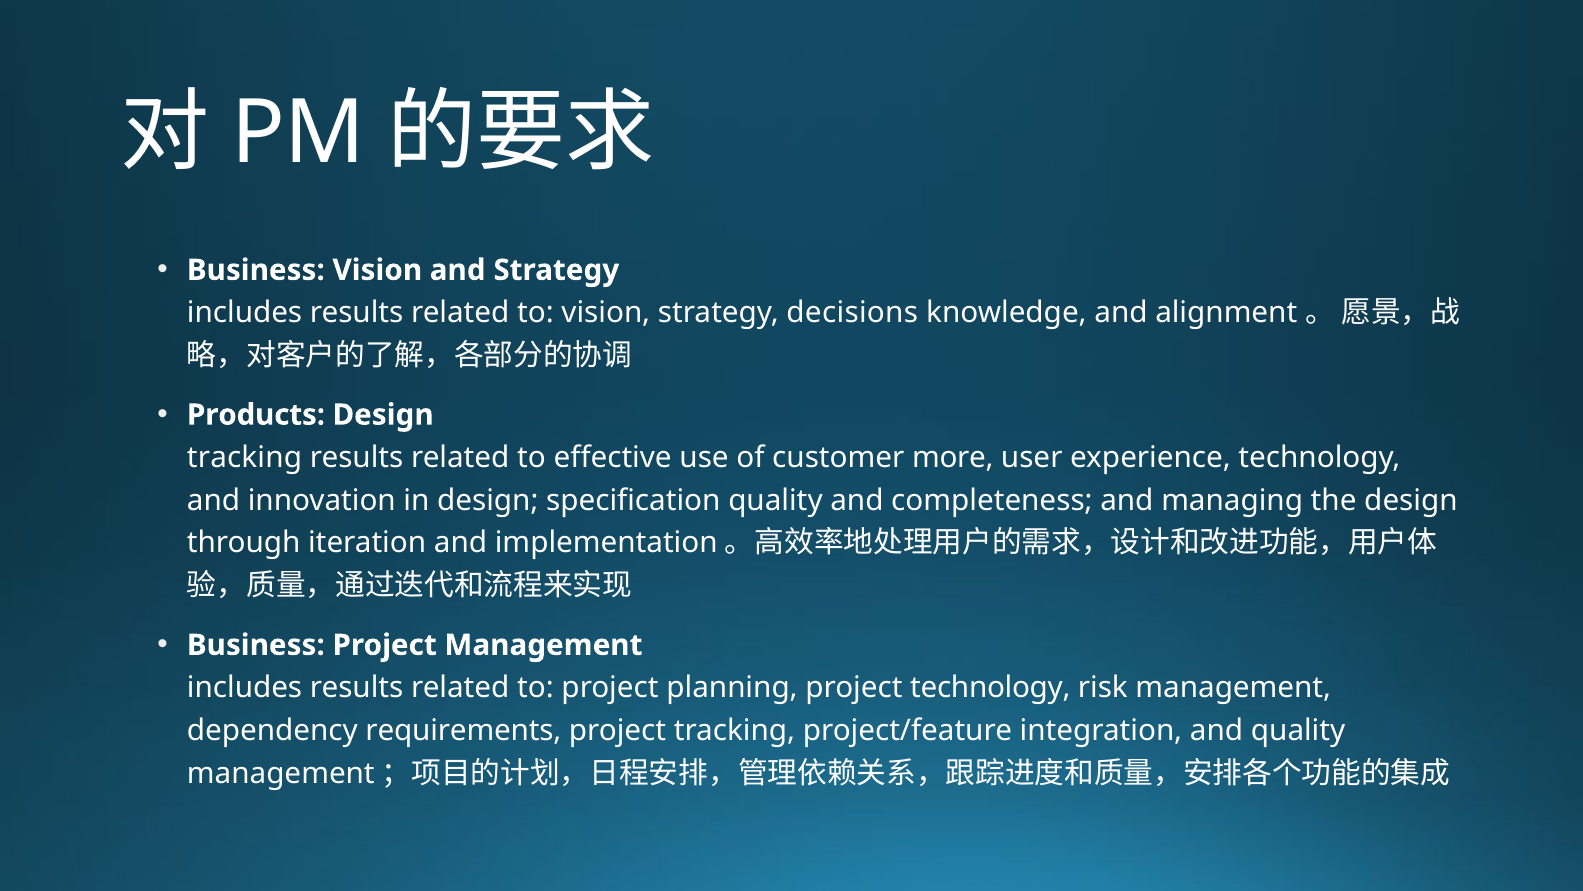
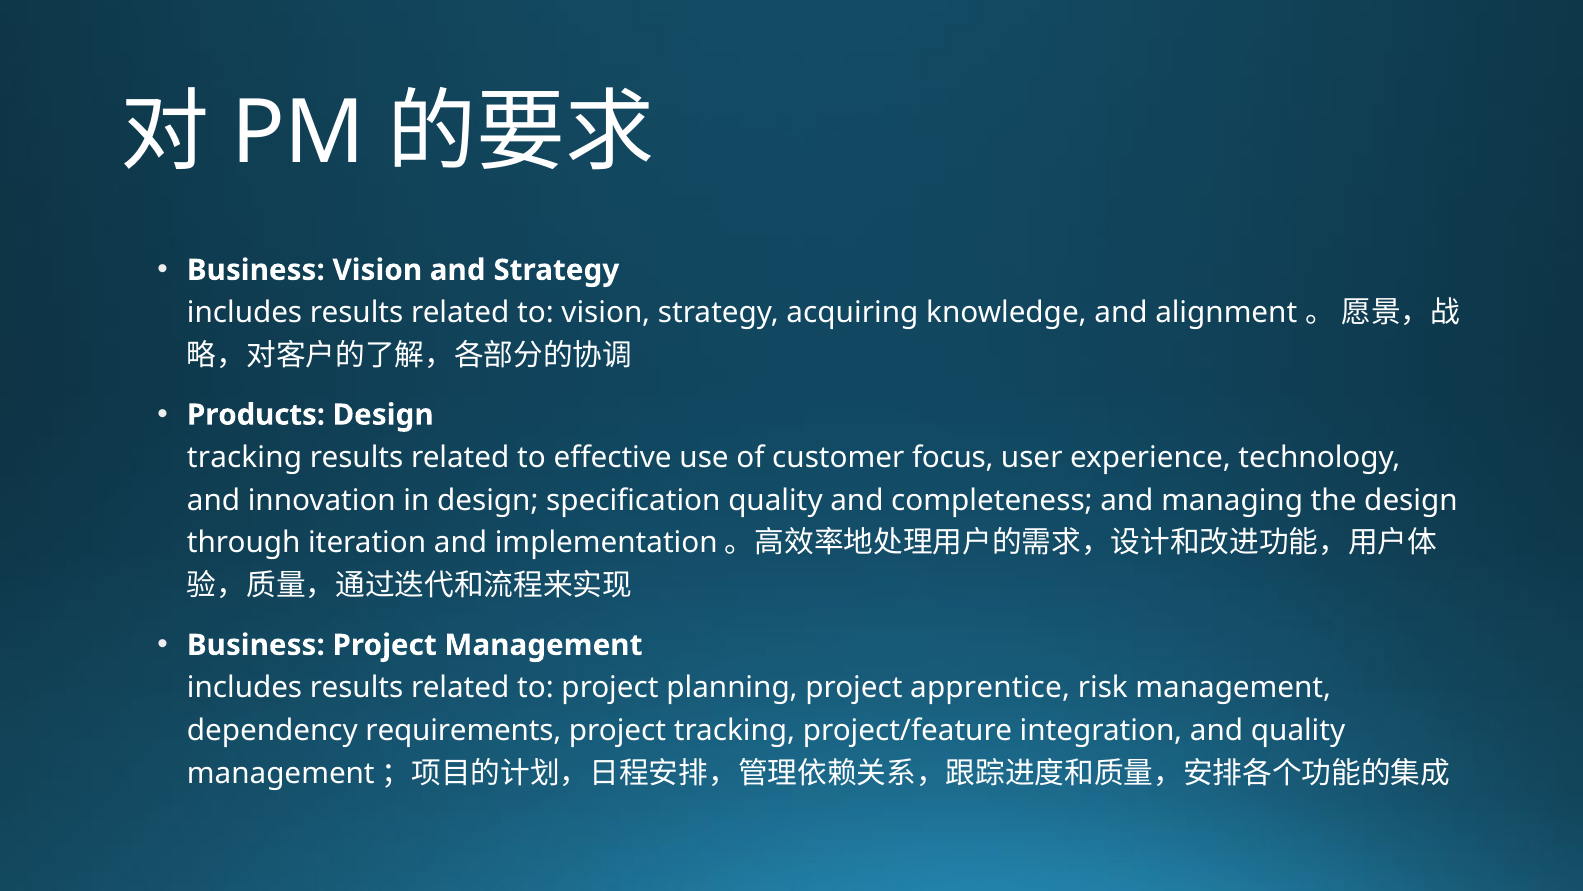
decisions: decisions -> acquiring (852, 313)
more: more -> focus (953, 457)
project technology: technology -> apprentice (990, 687)
